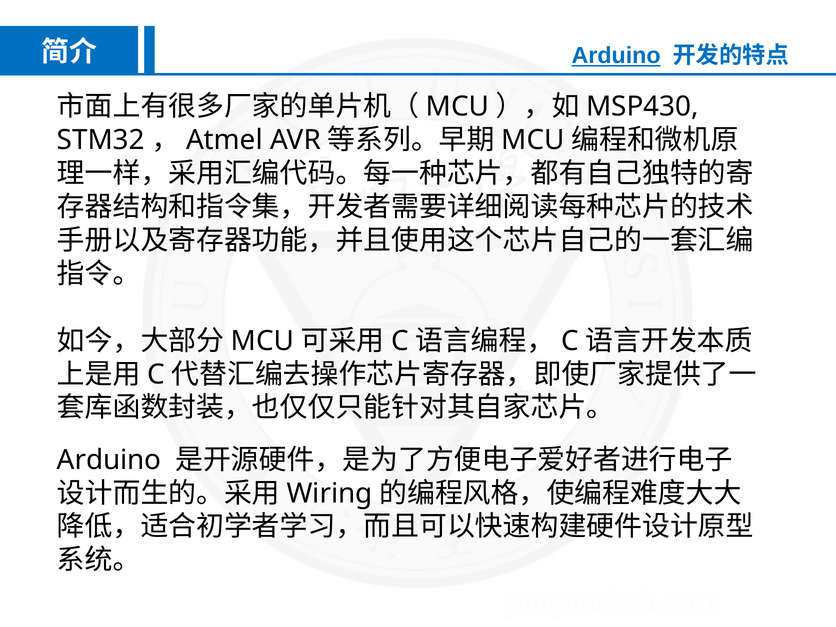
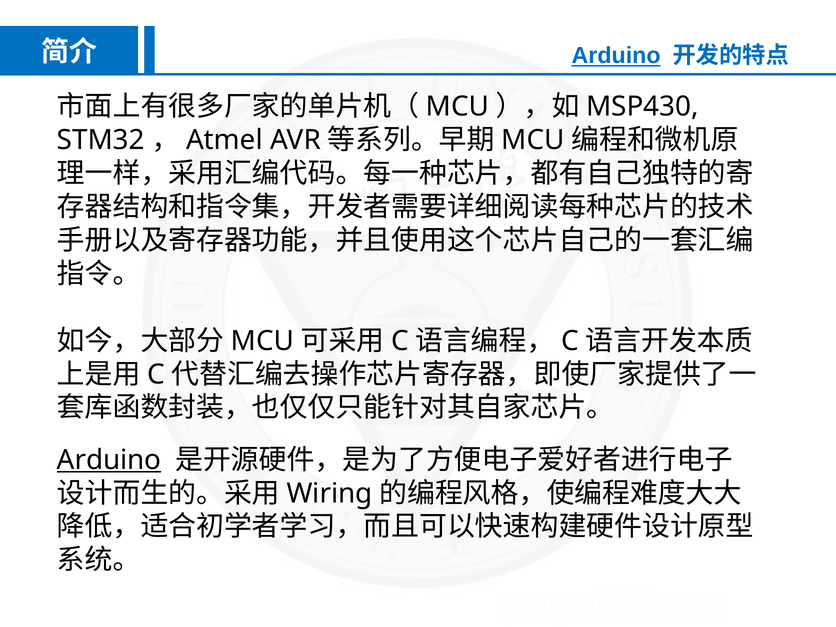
Arduino underline: none -> present (109, 460)
